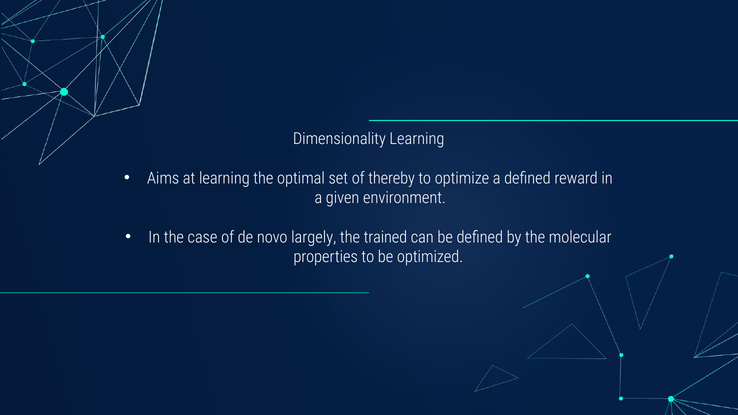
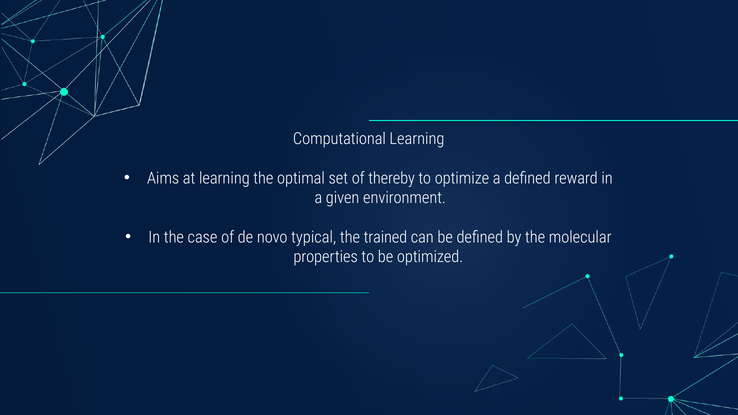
Dimensionality: Dimensionality -> Computational (339, 139)
largely: largely -> typical (314, 237)
